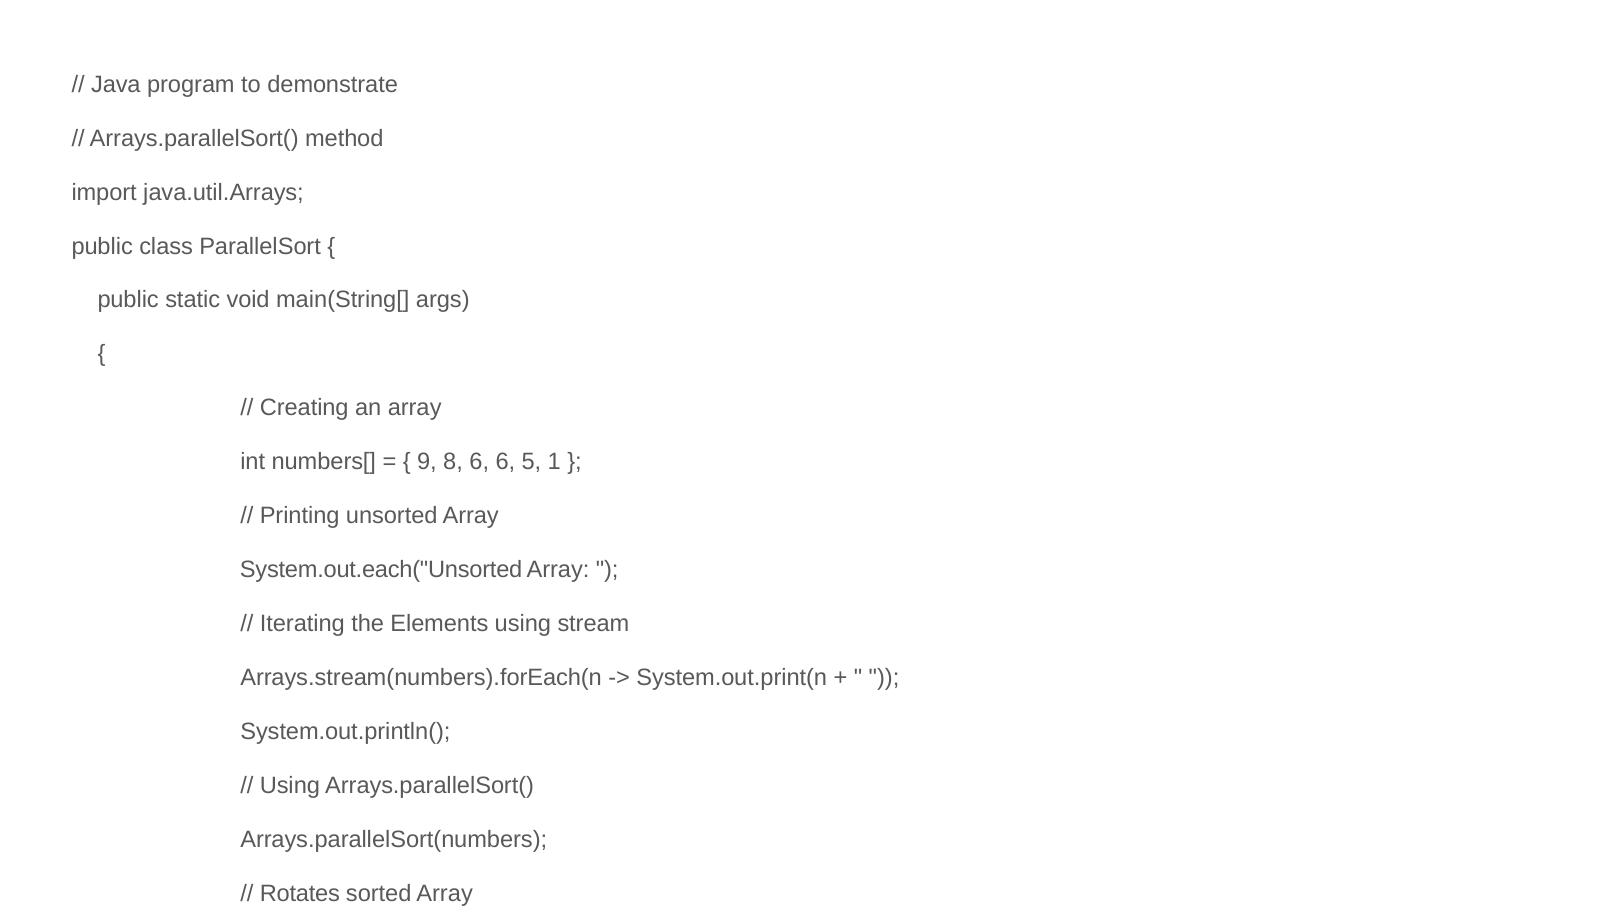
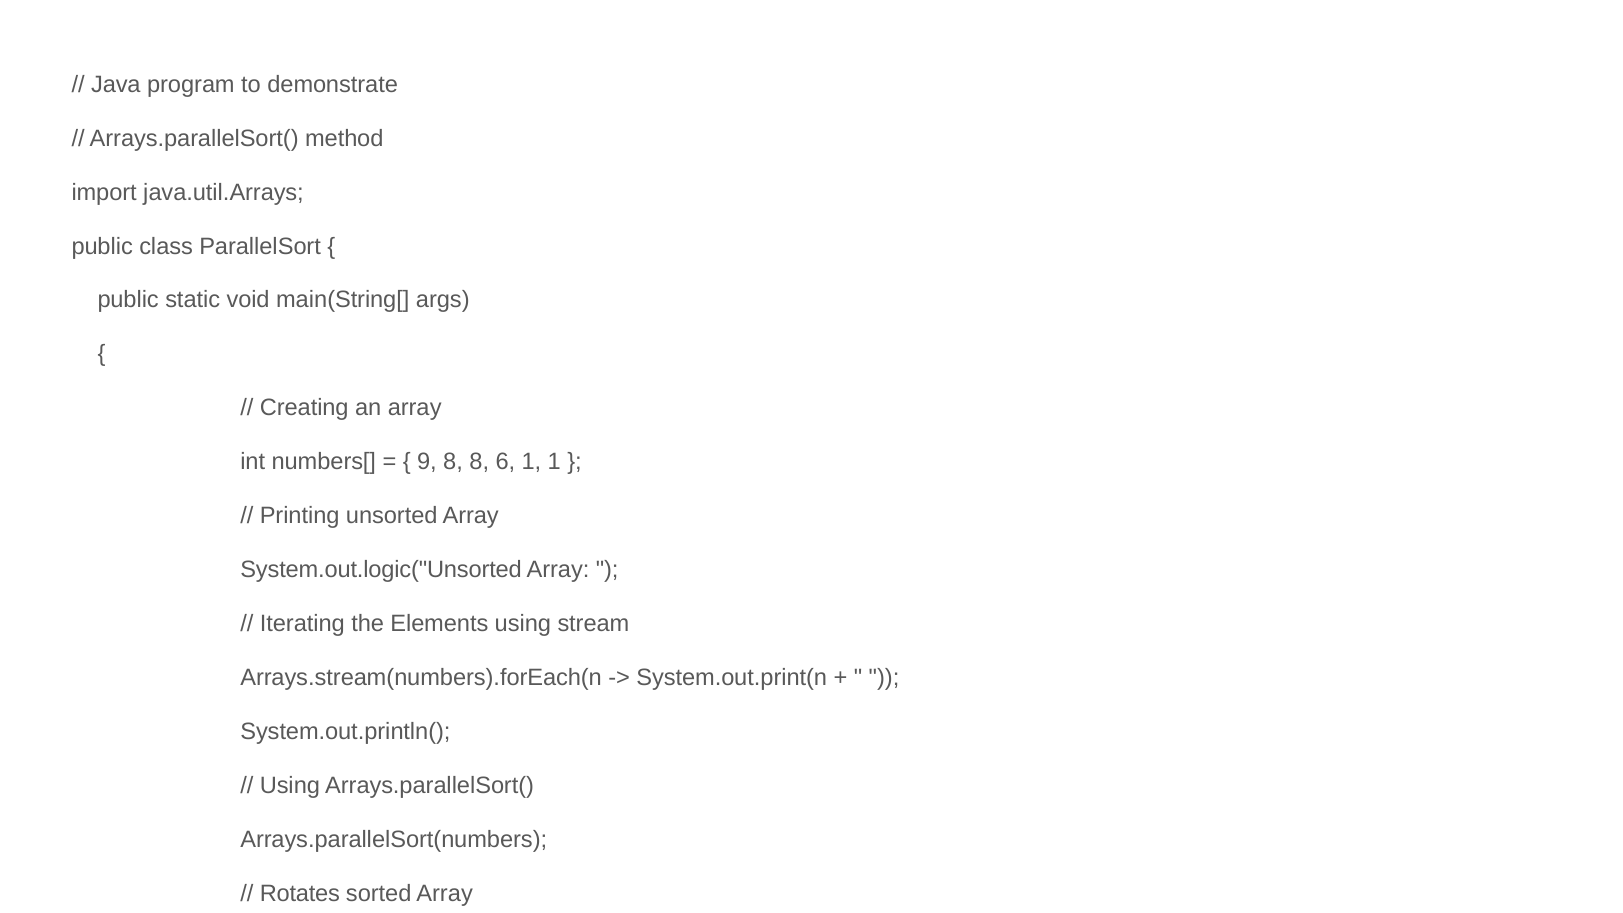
8 6: 6 -> 8 (479, 462)
6 5: 5 -> 1 (531, 462)
System.out.each("Unsorted: System.out.each("Unsorted -> System.out.logic("Unsorted (381, 570)
